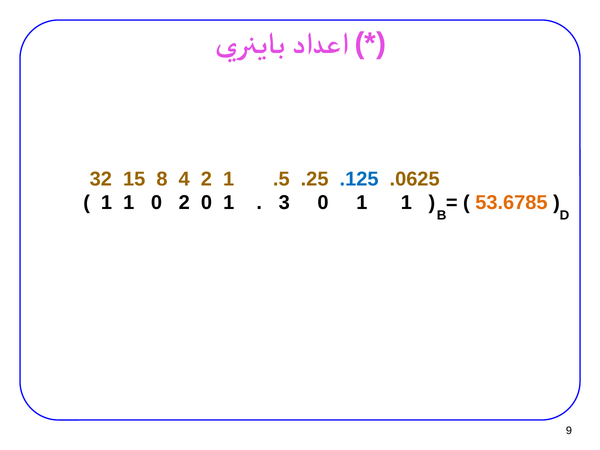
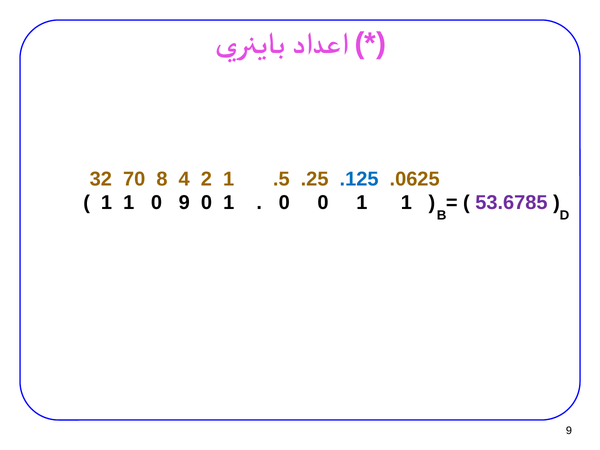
15: 15 -> 70 (134, 179)
0 2: 2 -> 9 (184, 203)
3: 3 -> 0 (284, 203)
53.6785 colour: orange -> purple (511, 203)
